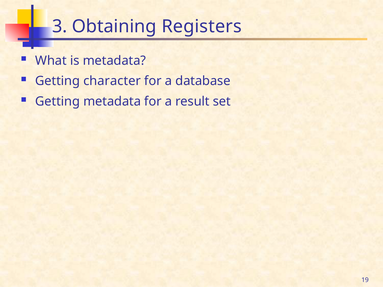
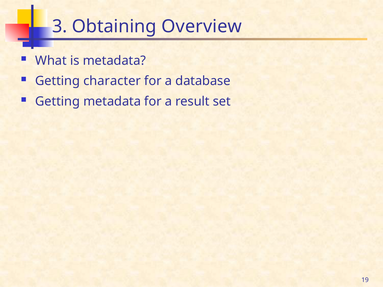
Registers: Registers -> Overview (202, 27)
